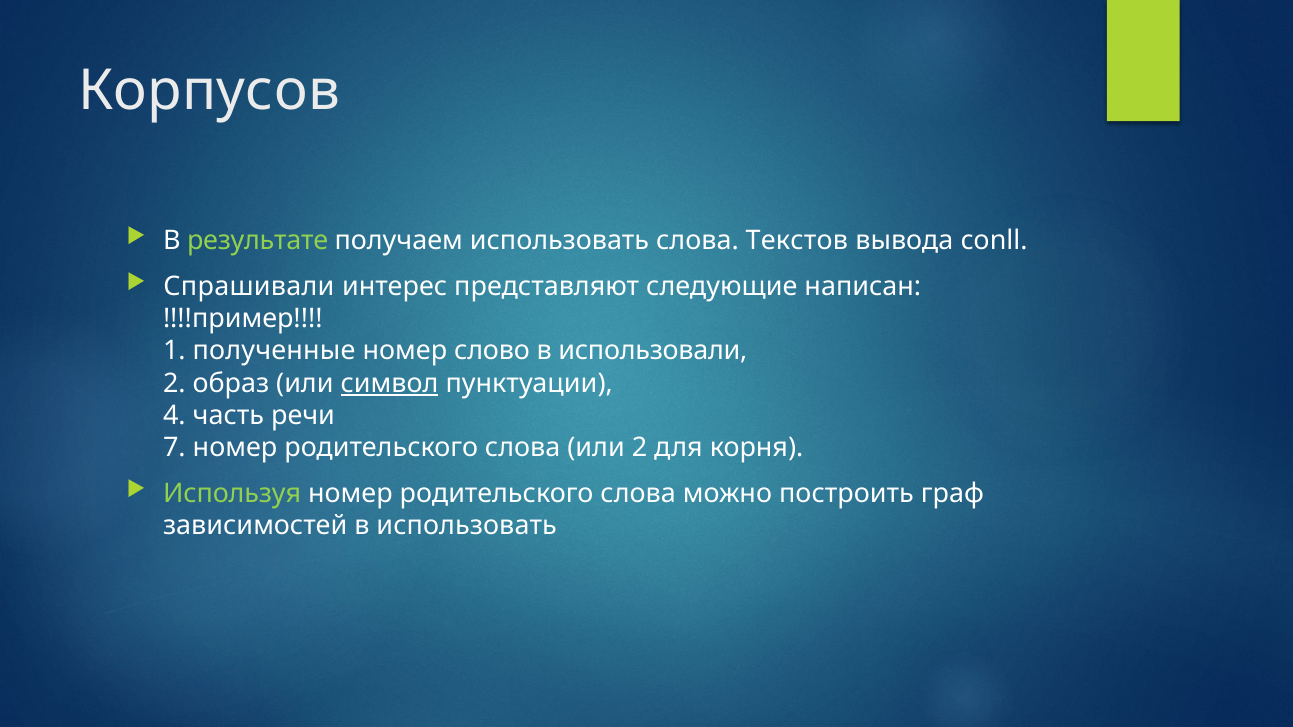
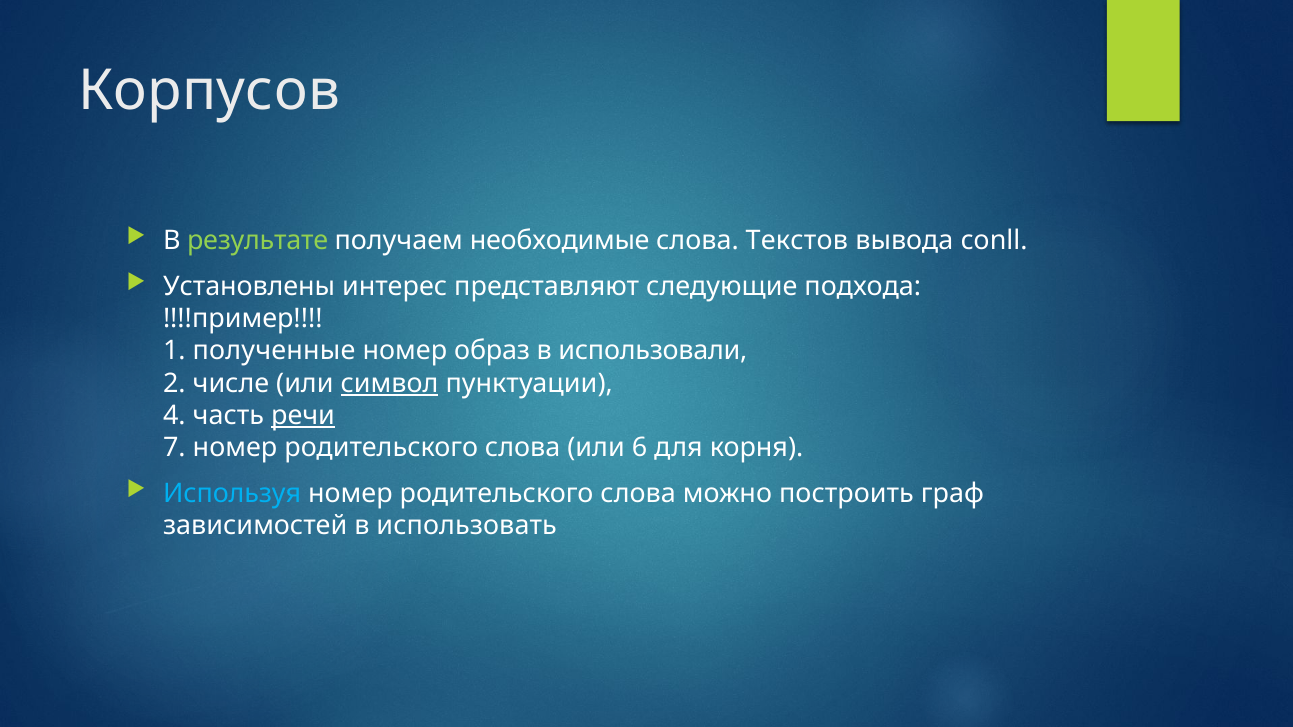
получаем использовать: использовать -> необходимые (560, 241)
Спрашивали: Спрашивали -> Установлены (249, 286)
написан: написан -> подхода (863, 286)
слово: слово -> образ (492, 351)
образ: образ -> числе (231, 383)
речи underline: none -> present (303, 416)
или 2: 2 -> 6 (640, 448)
Используя colour: light green -> light blue (232, 494)
